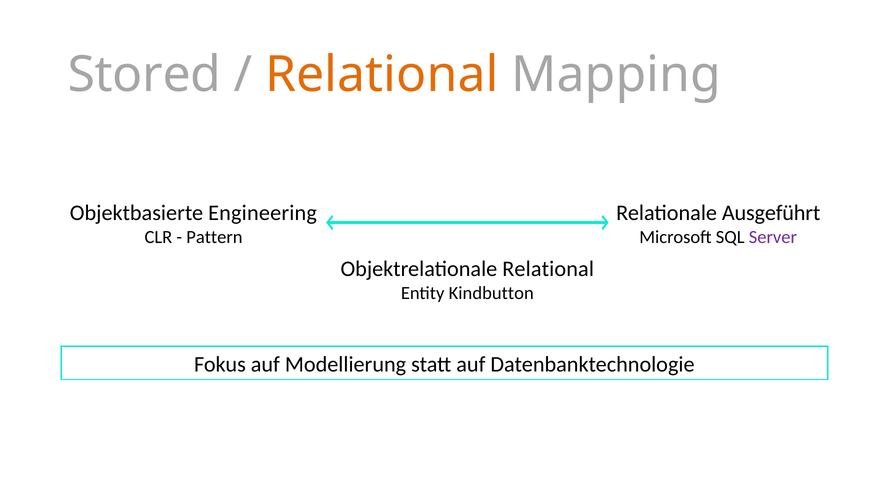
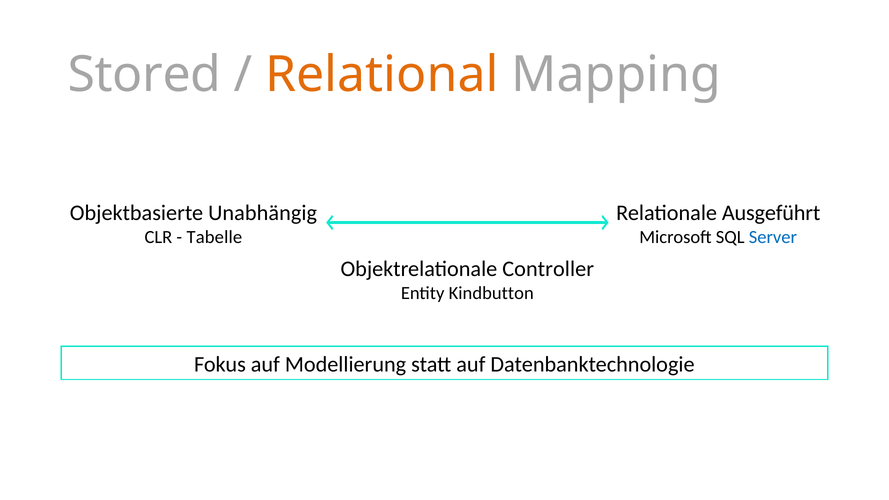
Engineering: Engineering -> Unabhängig (263, 213)
Pattern: Pattern -> Tabelle (214, 237)
Server colour: purple -> blue (773, 237)
Objektrelationale Relational: Relational -> Controller (548, 269)
